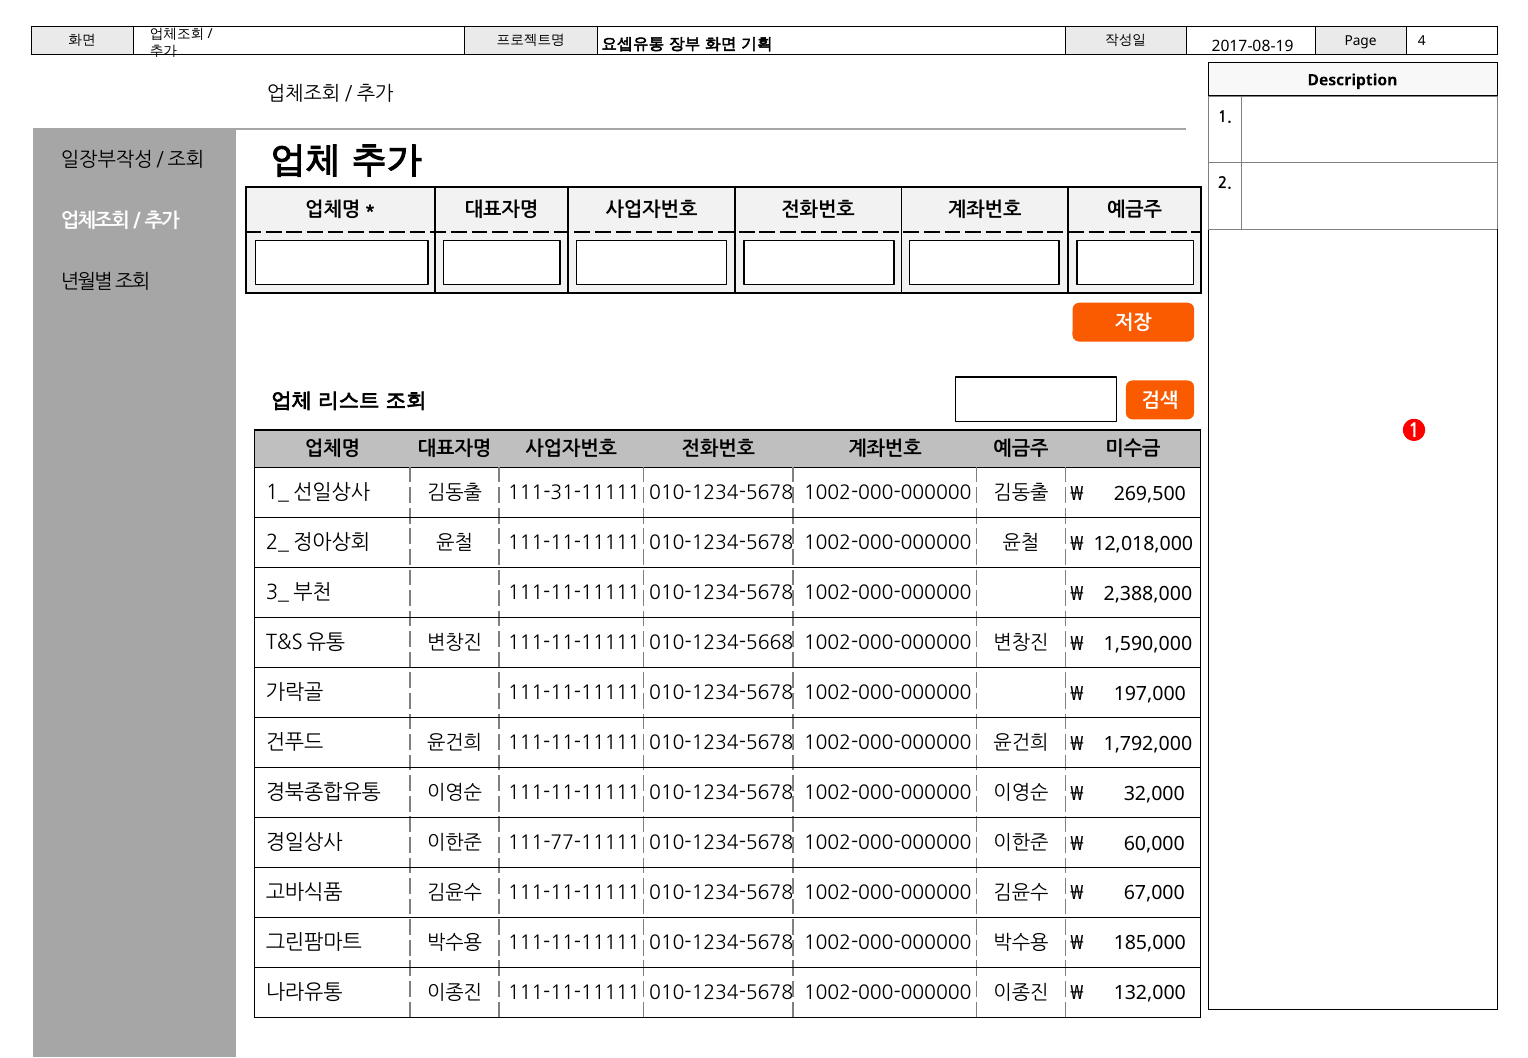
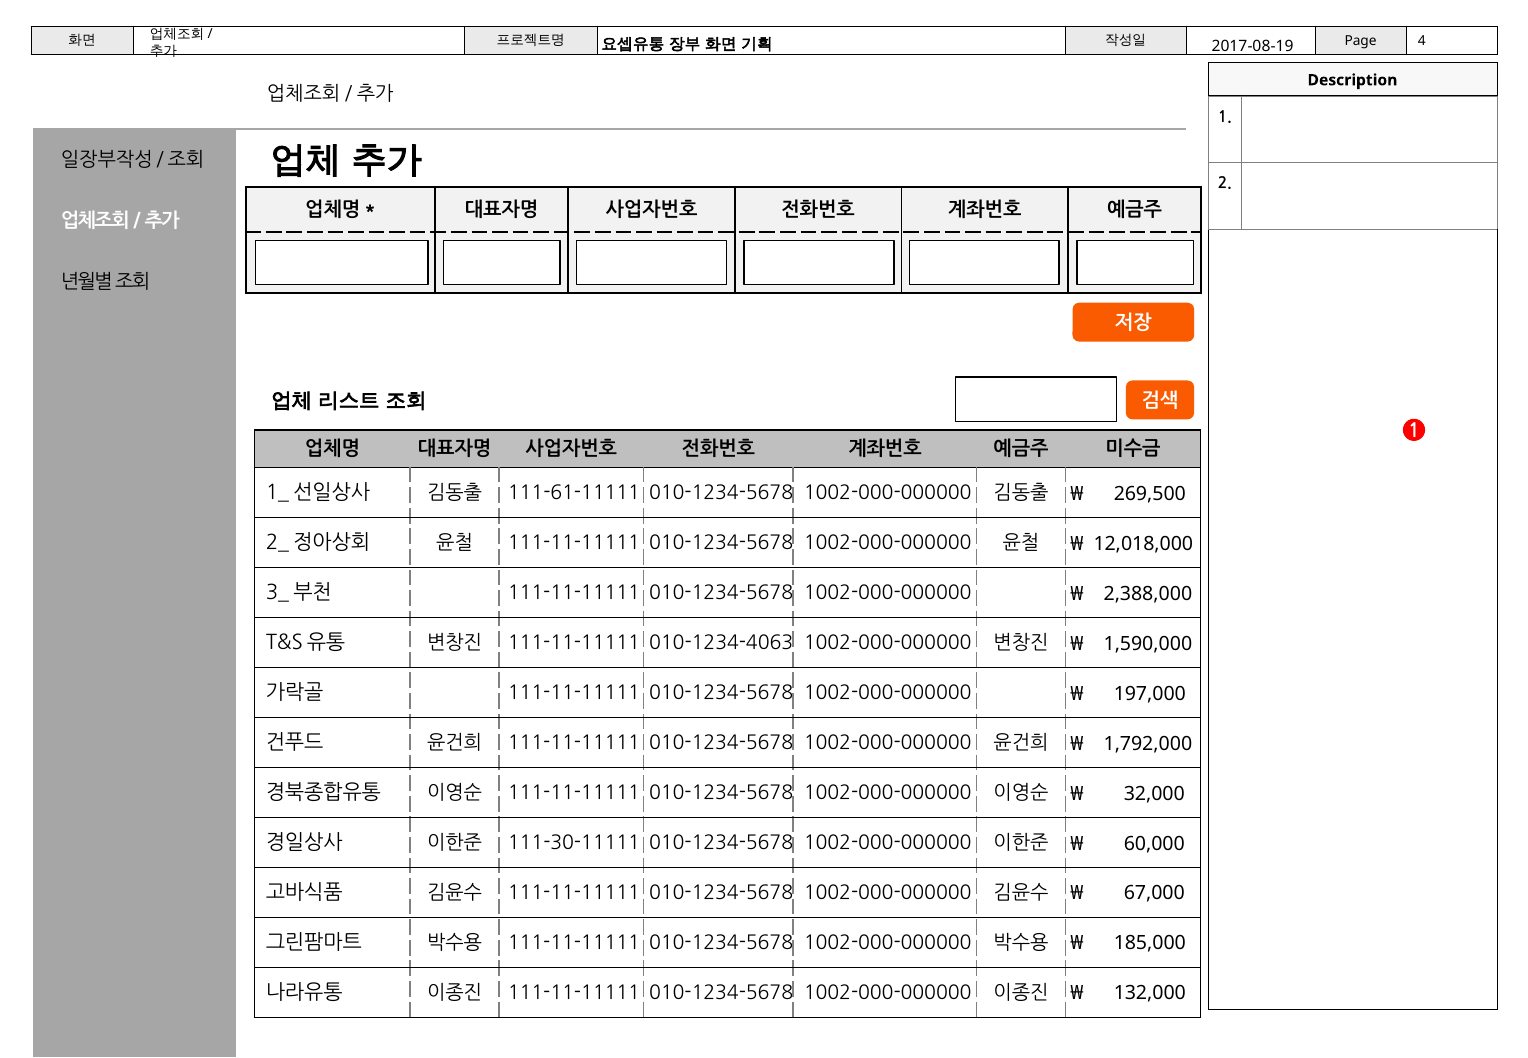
111-31-11111: 111-31-11111 -> 111-61-11111 (574, 493)
010-1234-5668: 010-1234-5668 -> 010-1234-4063 (721, 643)
111-77-11111: 111-77-11111 -> 111-30-11111 (574, 843)
